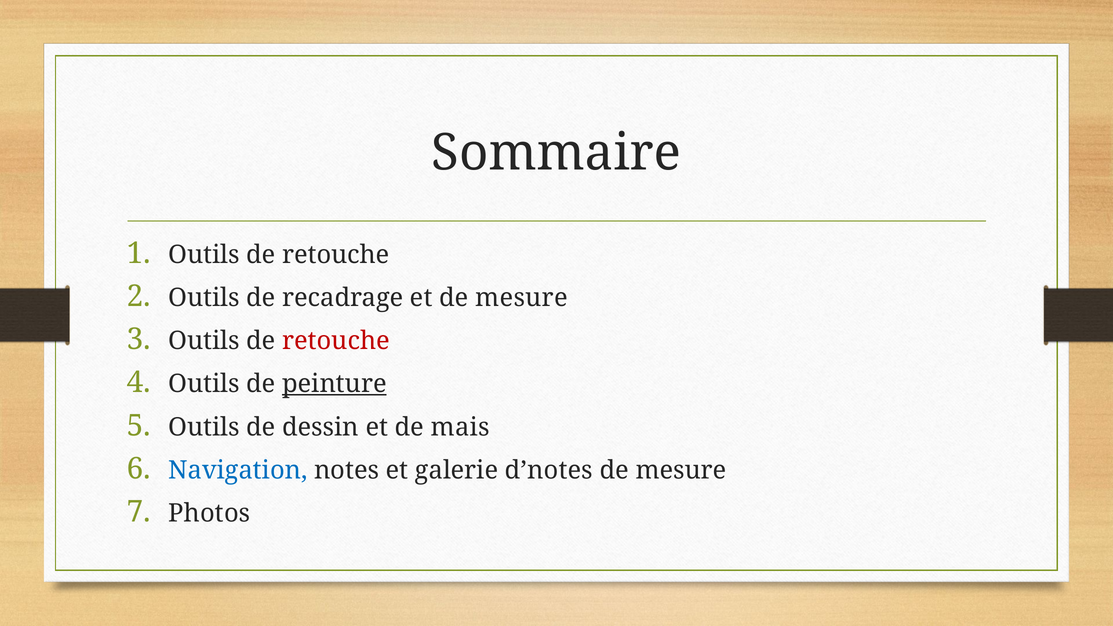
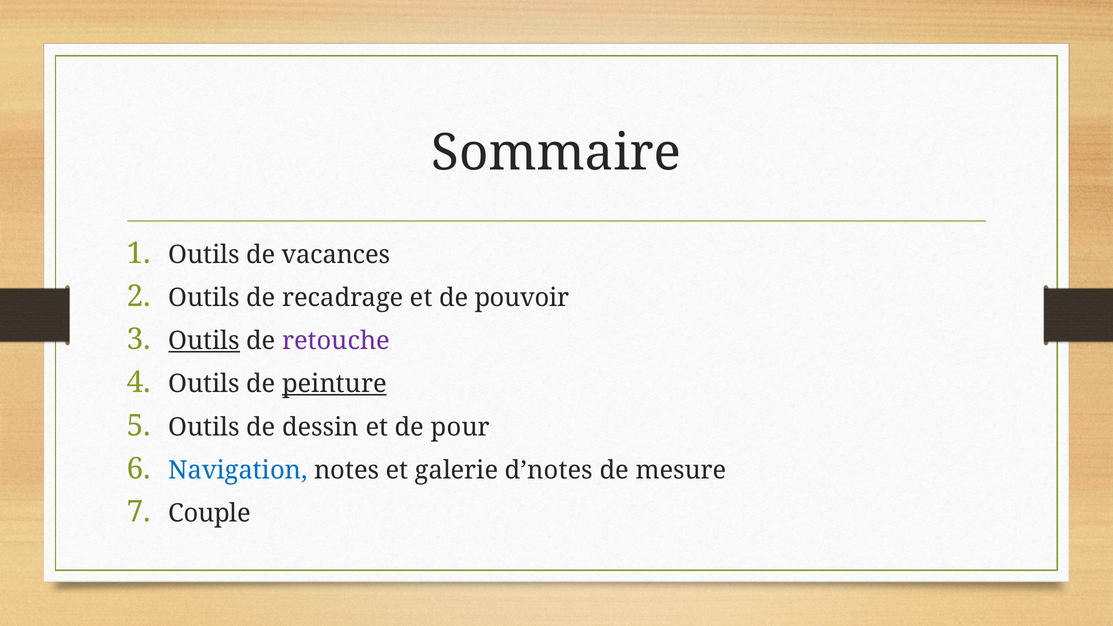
retouche: retouche -> vacances (336, 255)
et de mesure: mesure -> pouvoir (522, 298)
Outils underline: none -> present (204, 341)
retouche colour: red -> purple (336, 341)
mais: mais -> pour (460, 427)
Photos: Photos -> Couple (210, 513)
